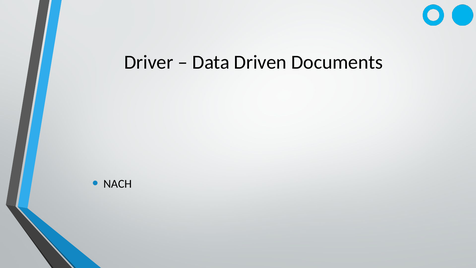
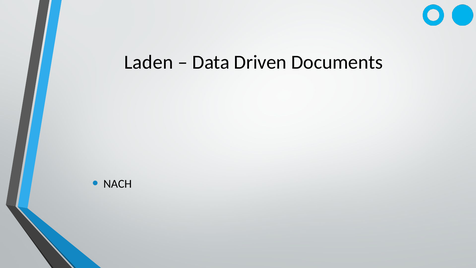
Driver: Driver -> Laden (149, 62)
